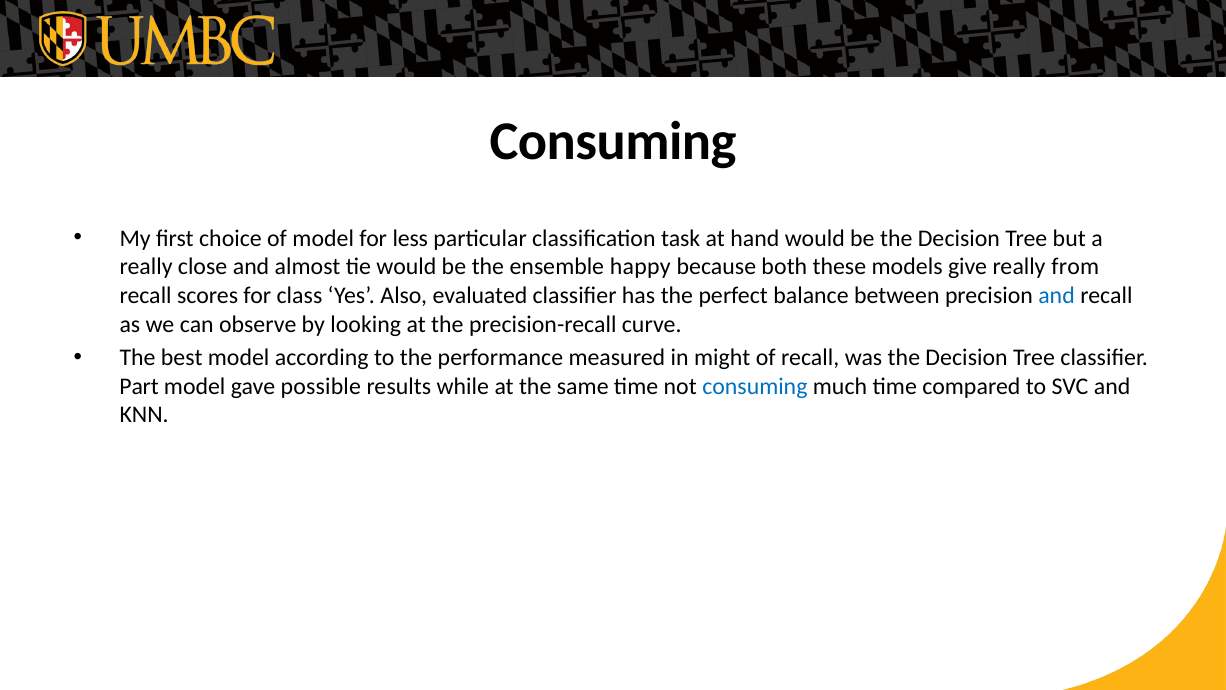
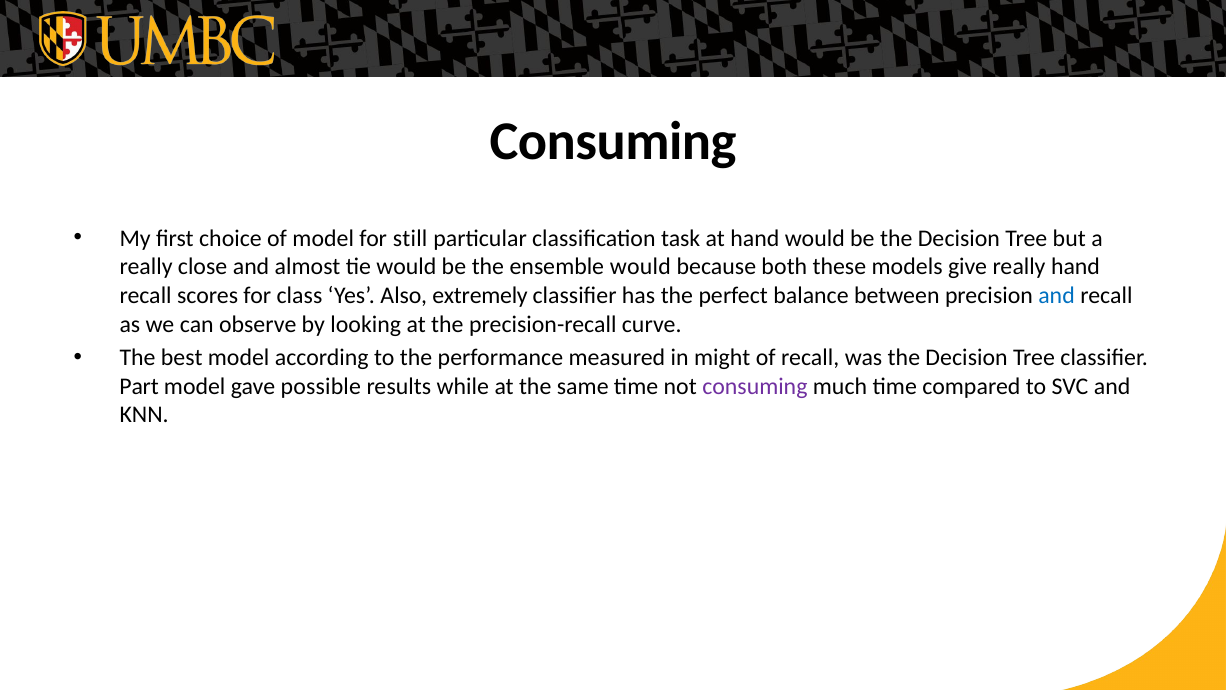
less: less -> still (410, 238)
ensemble happy: happy -> would (640, 267)
really from: from -> hand (1075, 267)
evaluated: evaluated -> extremely (480, 295)
consuming colour: blue -> purple (755, 386)
